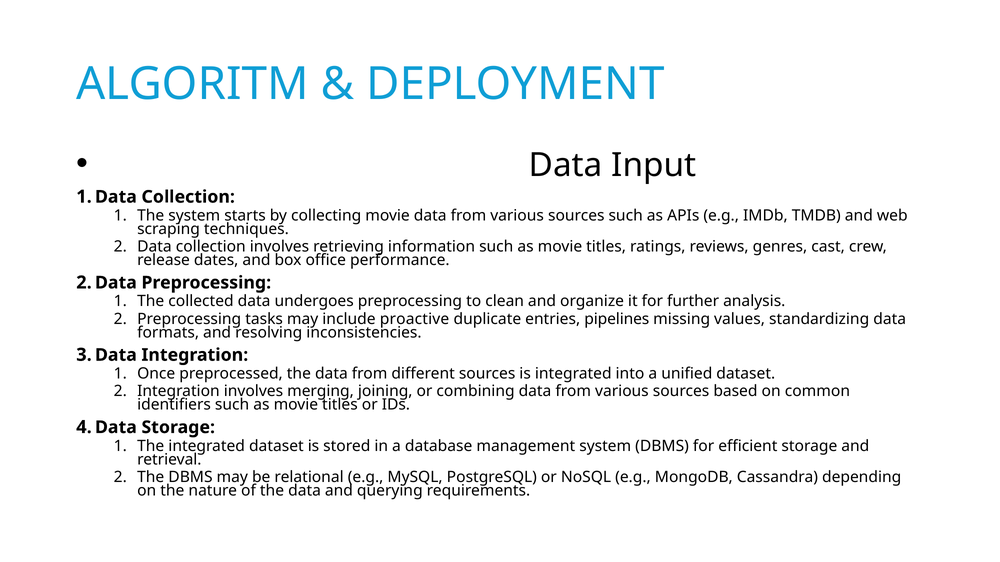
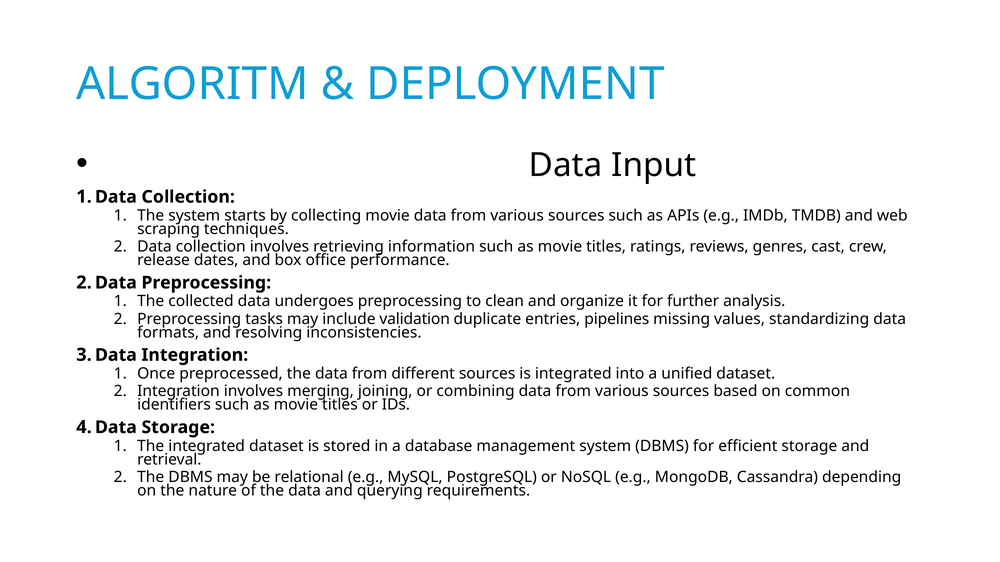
proactive: proactive -> validation (415, 319)
